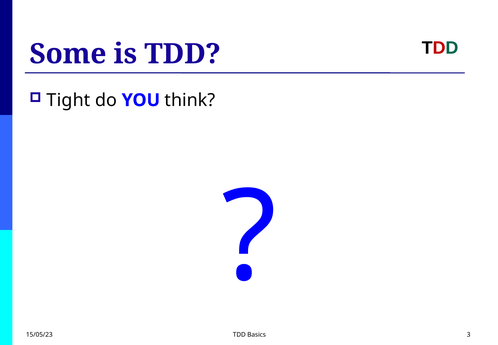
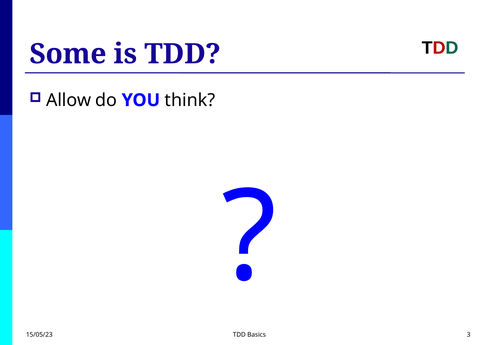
Tight: Tight -> Allow (69, 100)
